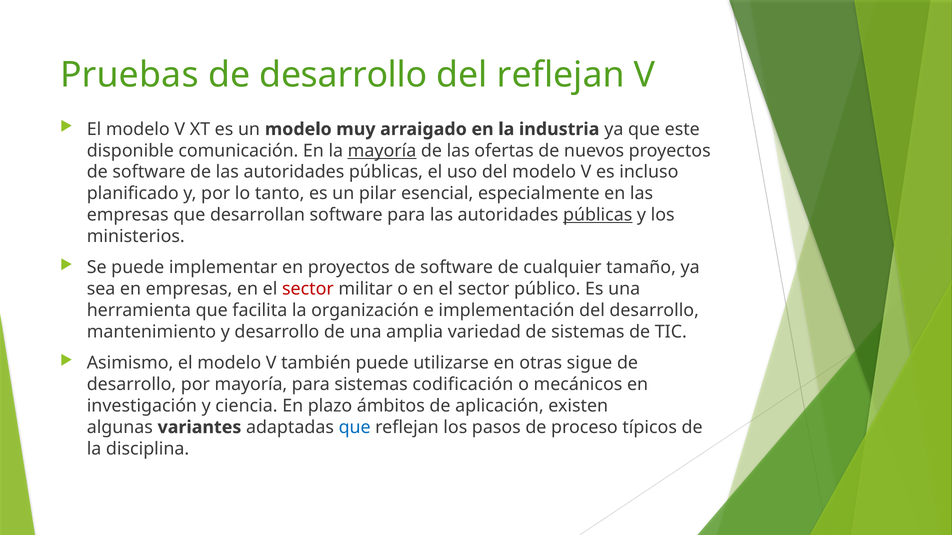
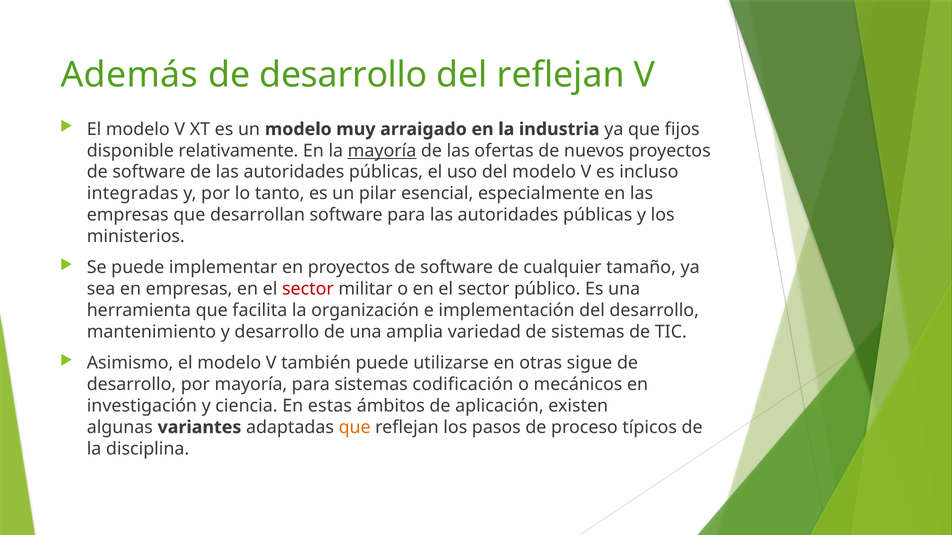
Pruebas: Pruebas -> Además (129, 75)
este: este -> fijos (682, 129)
comunicación: comunicación -> relativamente (238, 151)
planificado: planificado -> integradas (133, 194)
públicas underline: present -> none (598, 215)
plazo: plazo -> estas (330, 406)
que colour: blue -> orange (355, 428)
